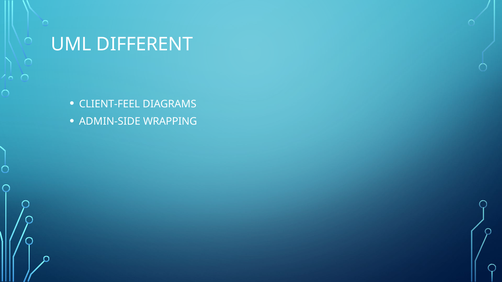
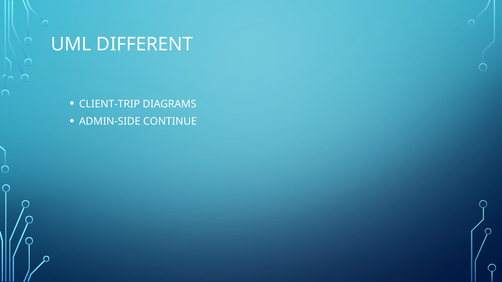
CLIENT-FEEL: CLIENT-FEEL -> CLIENT-TRIP (109, 104)
WRAPPING: WRAPPING -> CONTINUE (170, 122)
